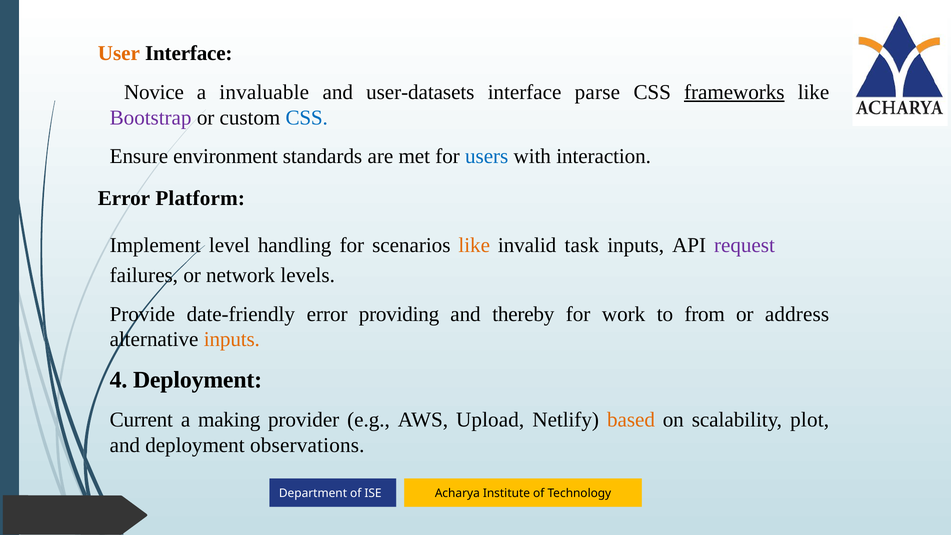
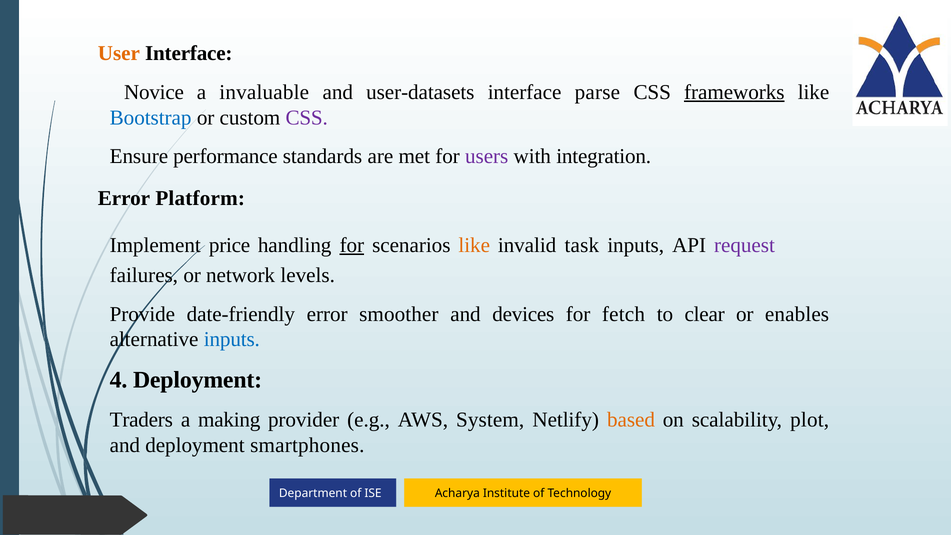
Bootstrap colour: purple -> blue (151, 118)
CSS colour: blue -> purple (307, 118)
environment: environment -> performance (225, 156)
users colour: blue -> purple (487, 156)
interaction: interaction -> integration (604, 156)
level: level -> price (230, 245)
for underline: none -> present (352, 245)
providing: providing -> smoother (399, 314)
thereby: thereby -> devices (523, 314)
work: work -> fetch (623, 314)
from: from -> clear (705, 314)
address: address -> enables (797, 314)
inputs colour: orange -> blue (232, 339)
Current: Current -> Traders (141, 420)
Upload: Upload -> System (490, 420)
observations: observations -> smartphones (307, 445)
